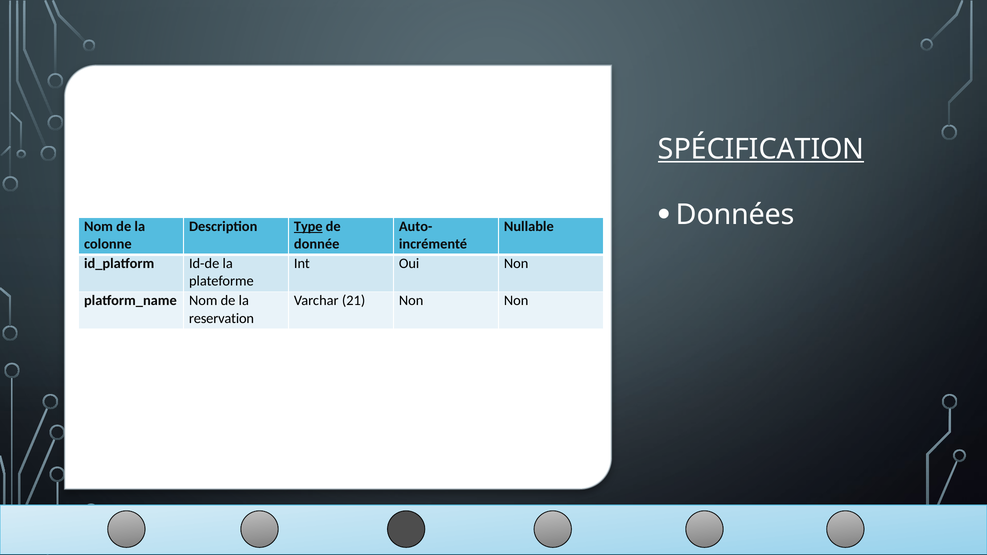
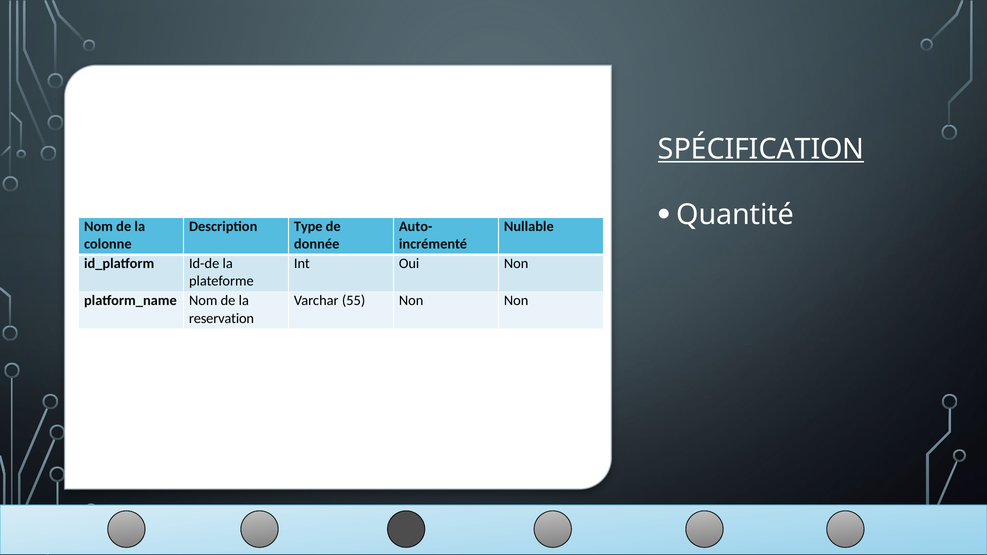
Données: Données -> Quantité (735, 215)
Type underline: present -> none (308, 227)
21: 21 -> 55 (354, 301)
